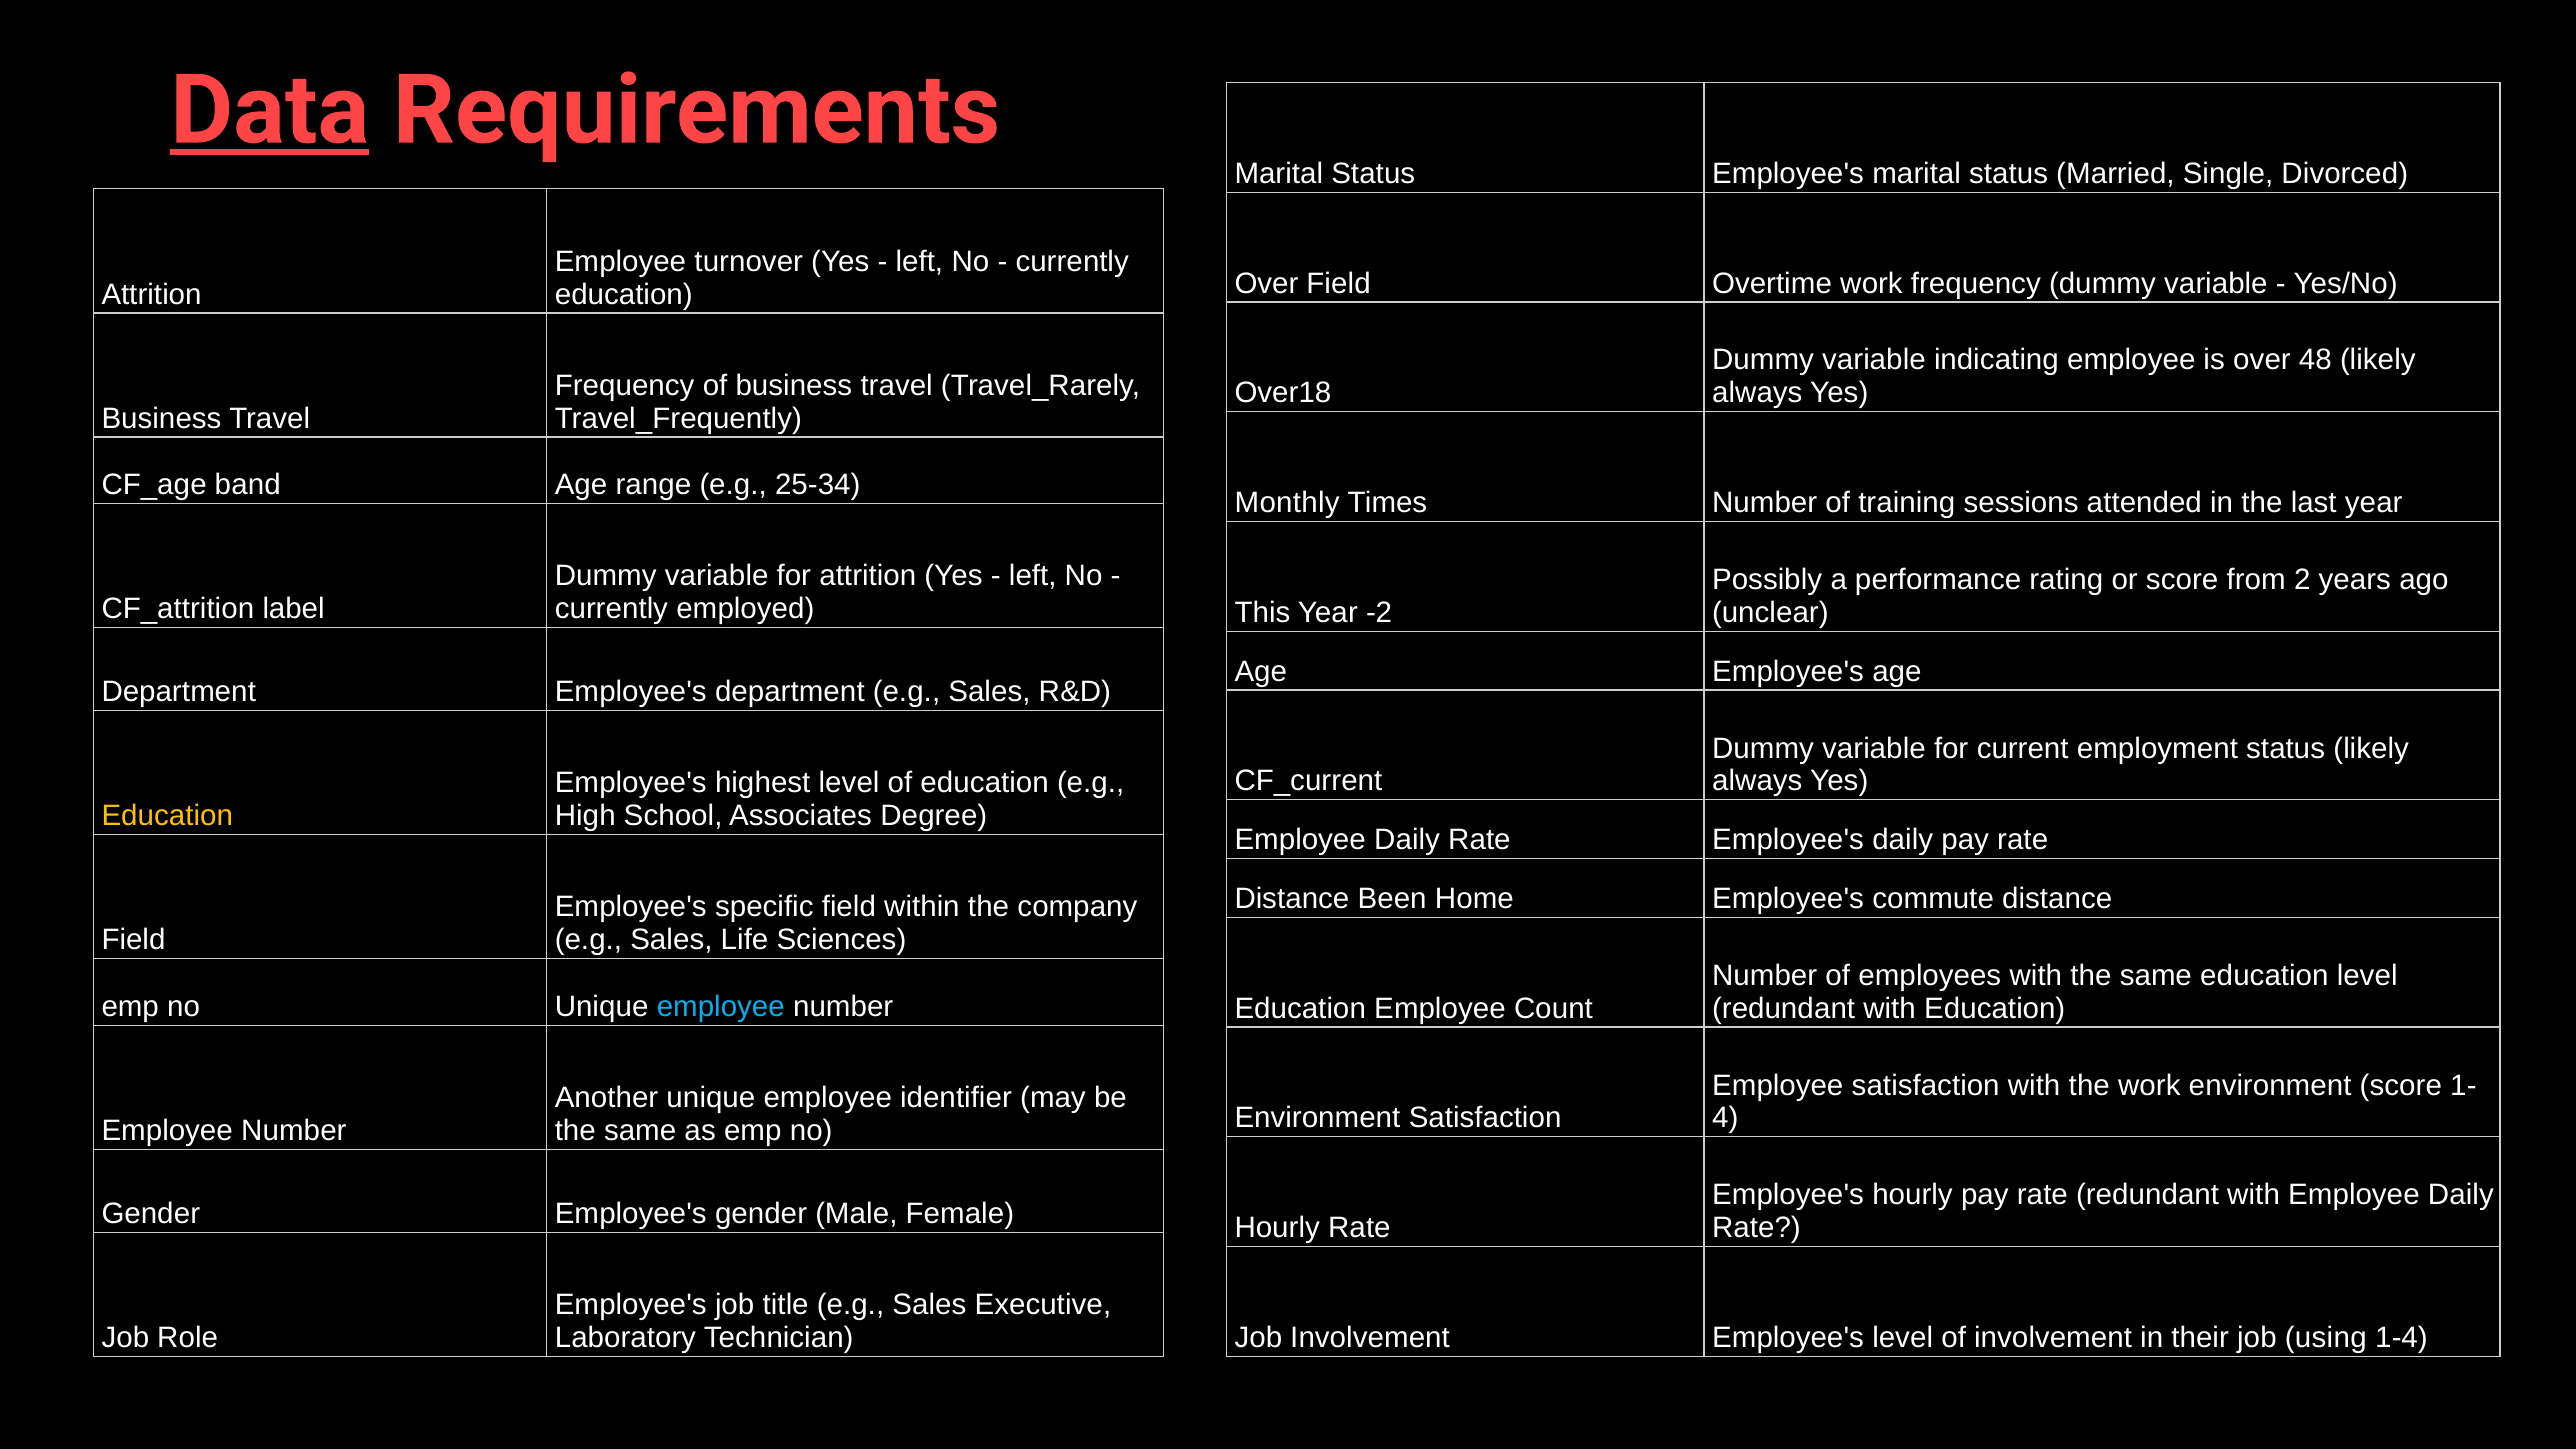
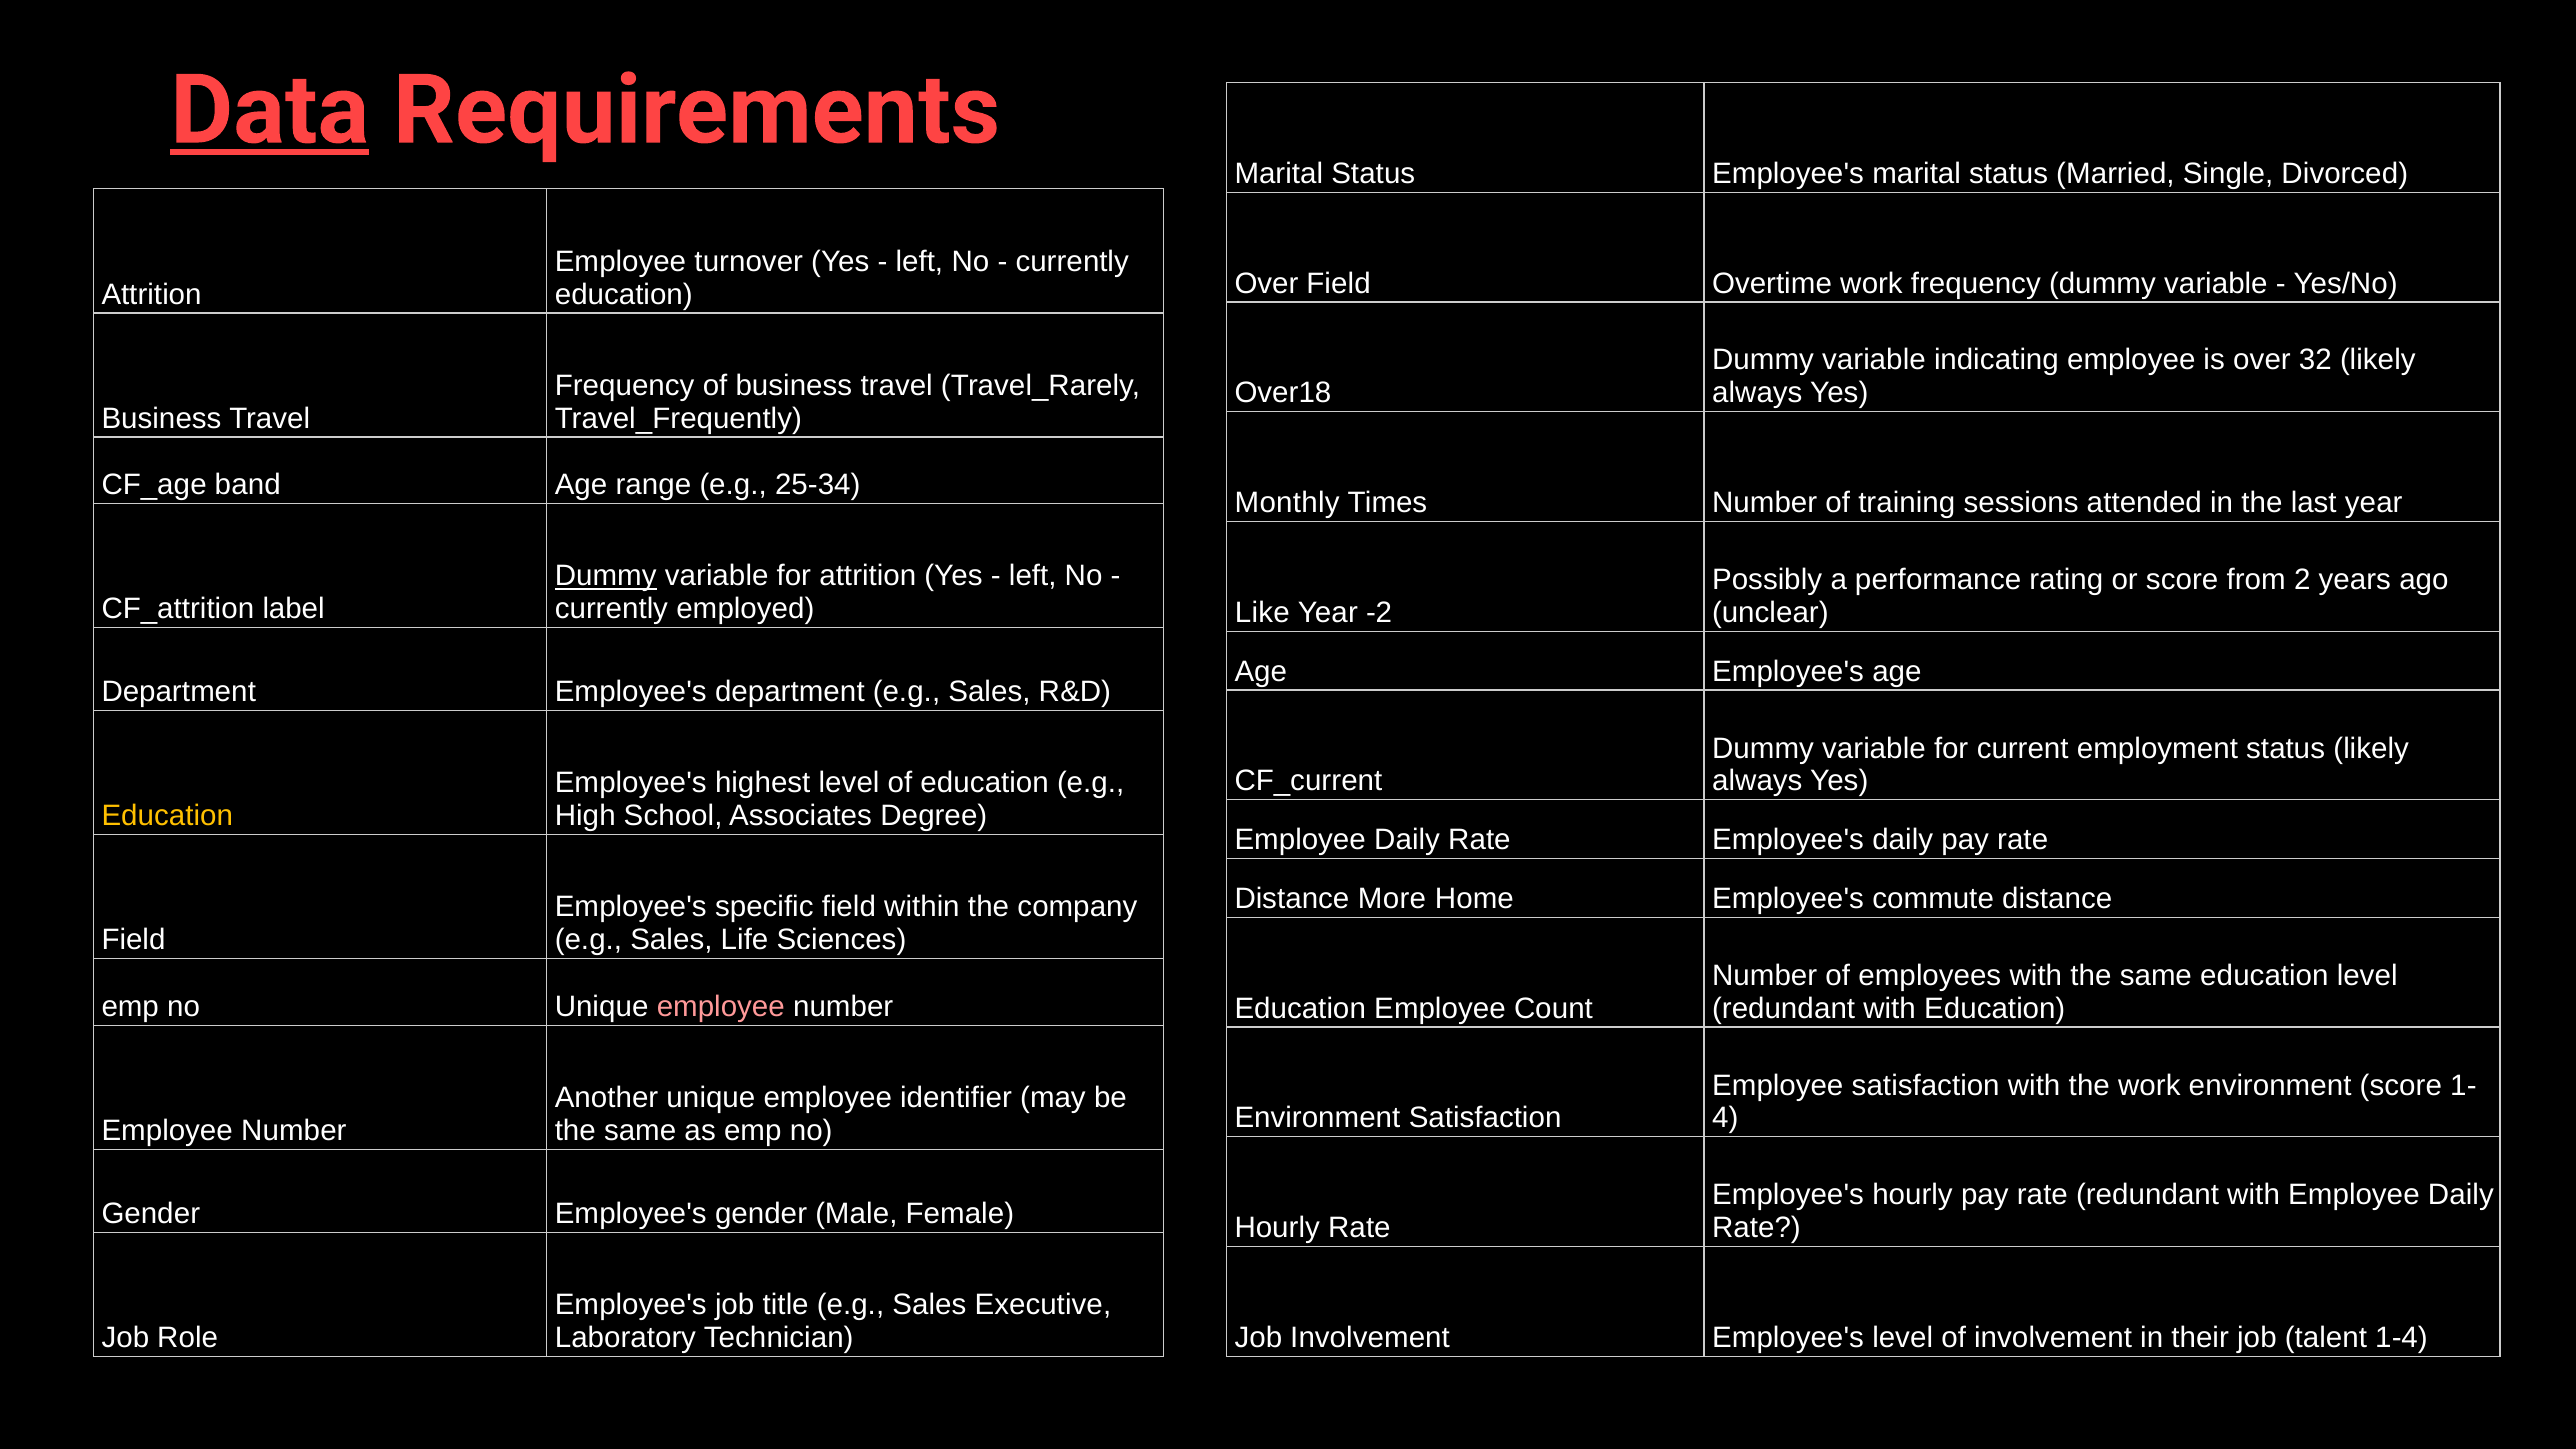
48: 48 -> 32 (2315, 360)
Dummy underline: none -> present (606, 576)
This: This -> Like (1262, 613)
Been: Been -> More (1392, 899)
employee colour: light blue -> pink (721, 1007)
using: using -> talent (2326, 1338)
